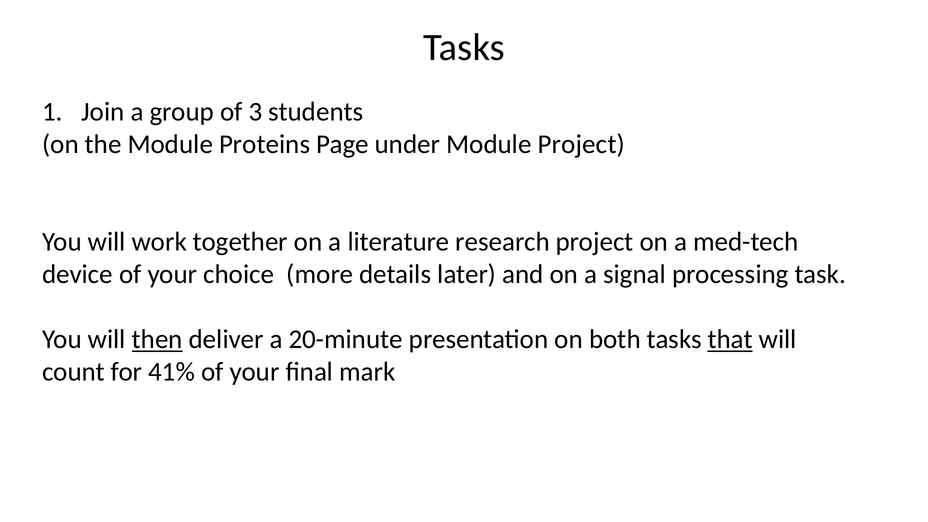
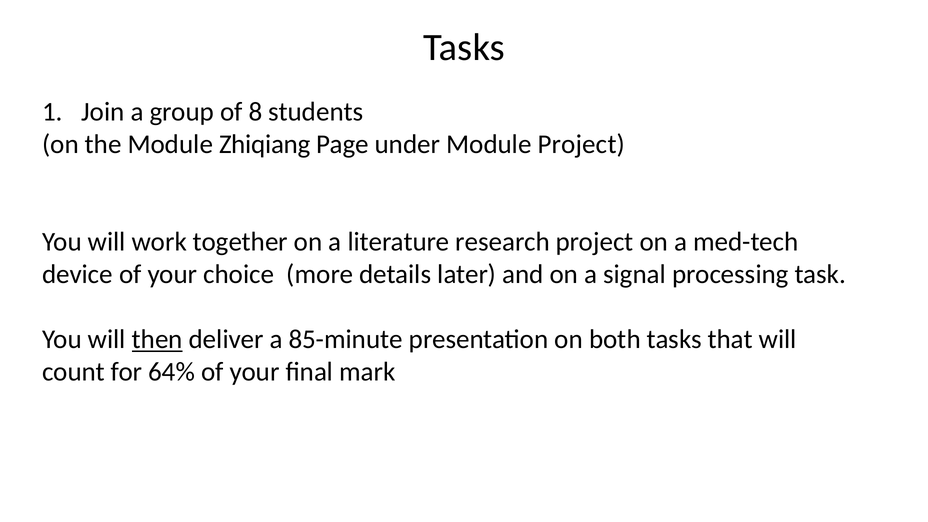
3: 3 -> 8 (256, 112)
Proteins: Proteins -> Zhiqiang (265, 144)
20-minute: 20-minute -> 85-minute (346, 339)
that underline: present -> none (730, 339)
41%: 41% -> 64% (172, 372)
